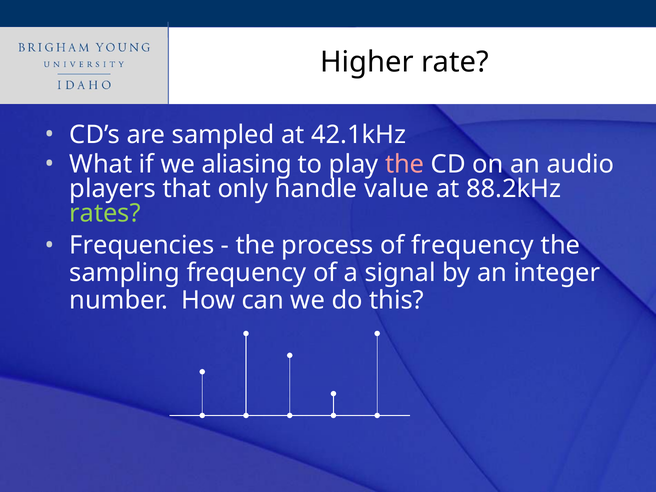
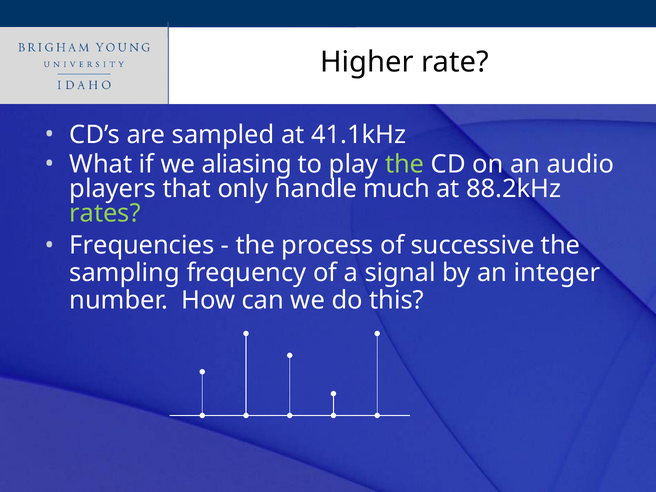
42.1kHz: 42.1kHz -> 41.1kHz (359, 135)
the colour: pink -> light green (405, 164)
value: value -> much (397, 189)
of frequency: frequency -> successive (473, 245)
